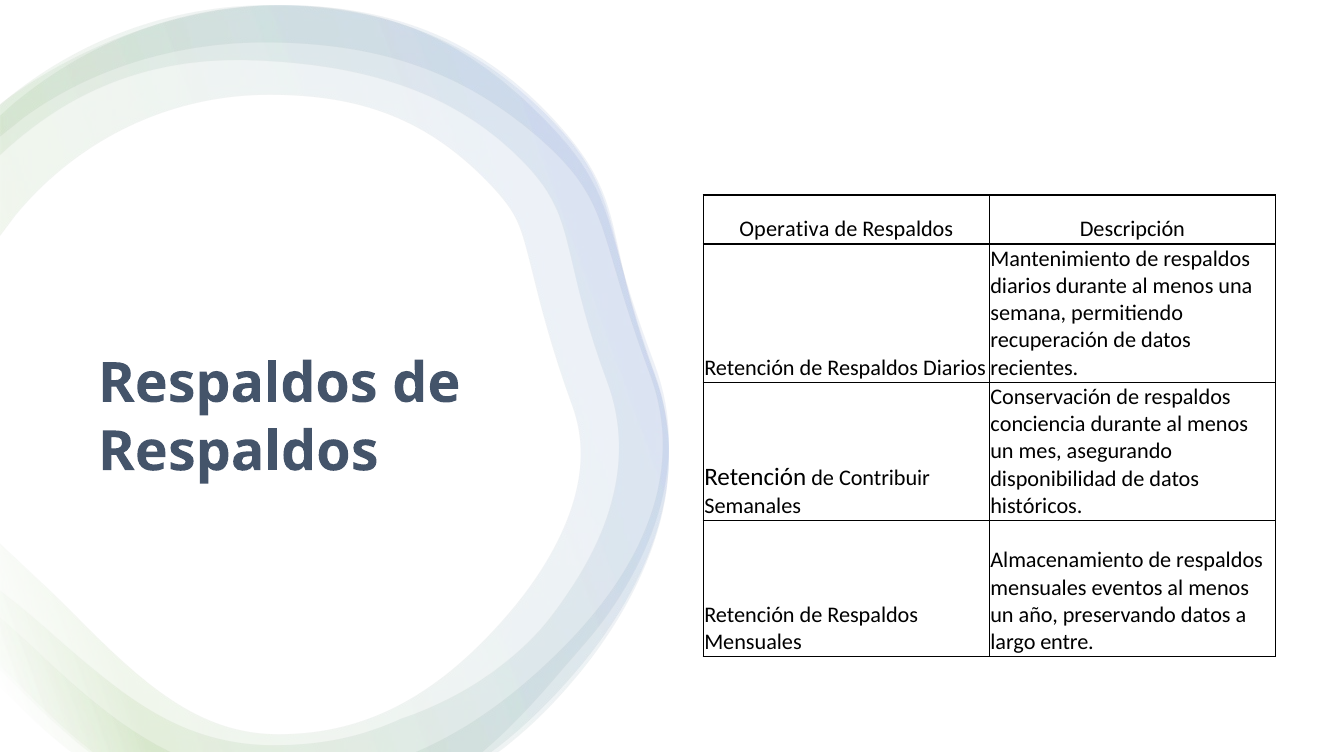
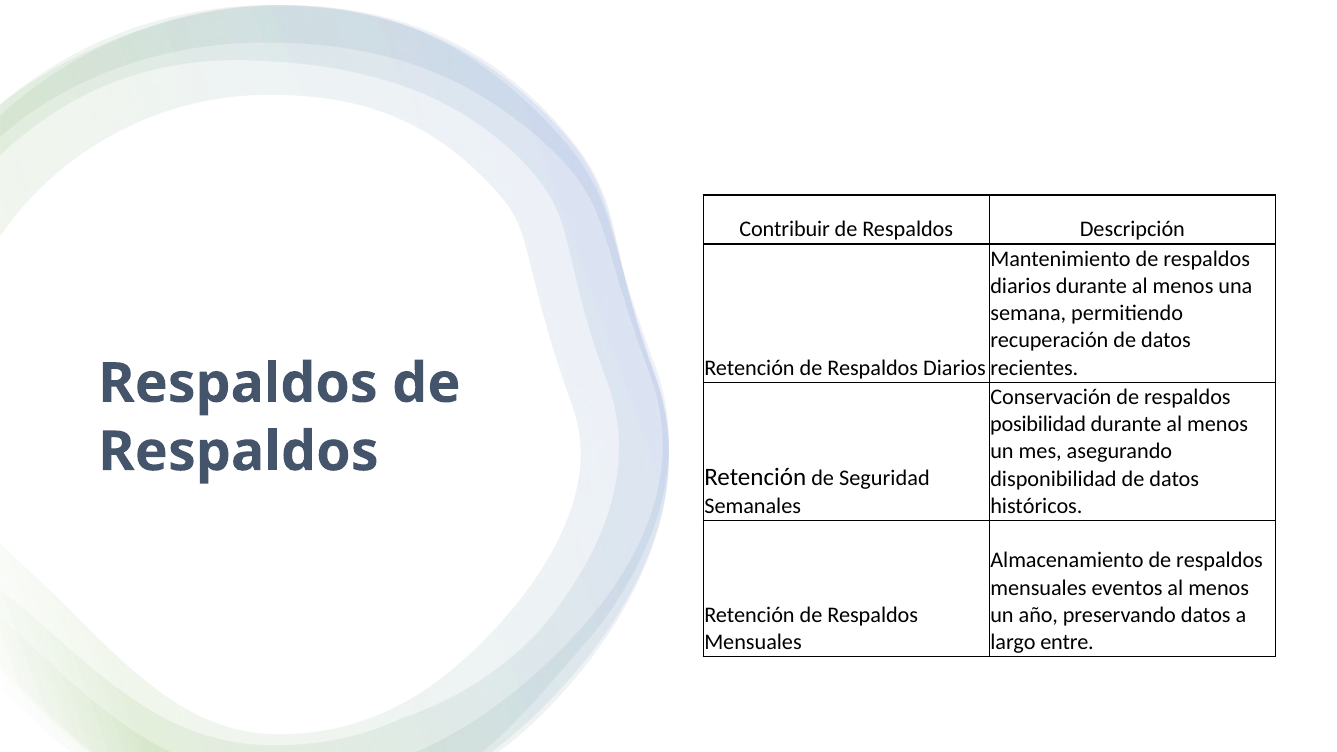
Operativa: Operativa -> Contribuir (785, 230)
conciencia: conciencia -> posibilidad (1038, 424)
Contribuir: Contribuir -> Seguridad (884, 478)
